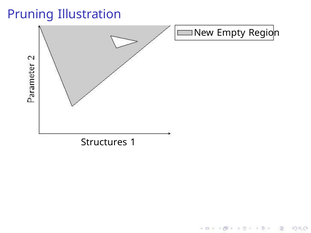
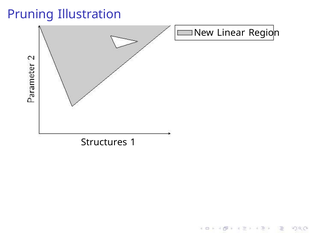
Empty: Empty -> Linear (231, 33)
